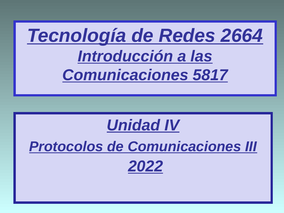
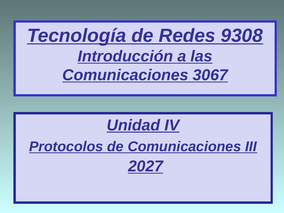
2664: 2664 -> 9308 (242, 36)
5817: 5817 -> 3067 (210, 75)
2022: 2022 -> 2027 (146, 166)
